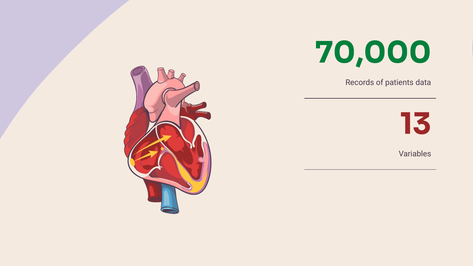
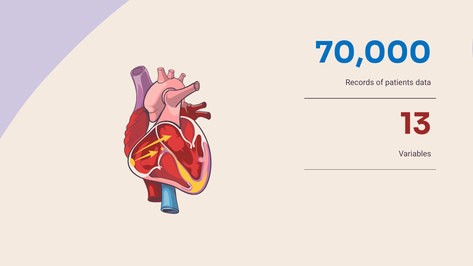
70,000 colour: green -> blue (373, 53)
